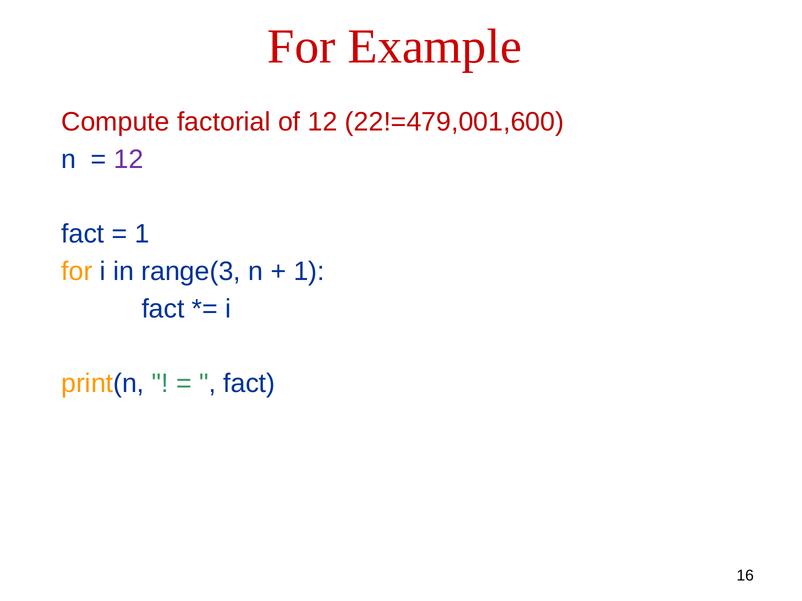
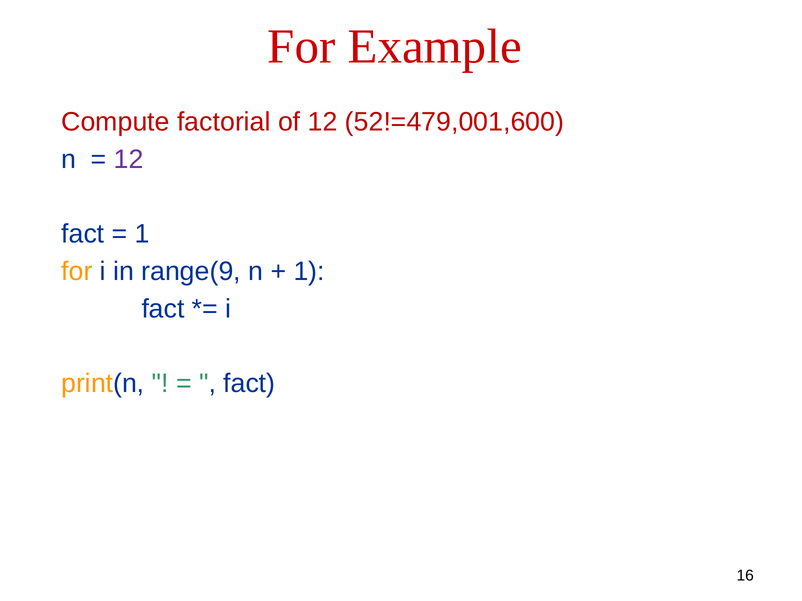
22!=479,001,600: 22!=479,001,600 -> 52!=479,001,600 (454, 122)
range(3: range(3 -> range(9 (191, 272)
